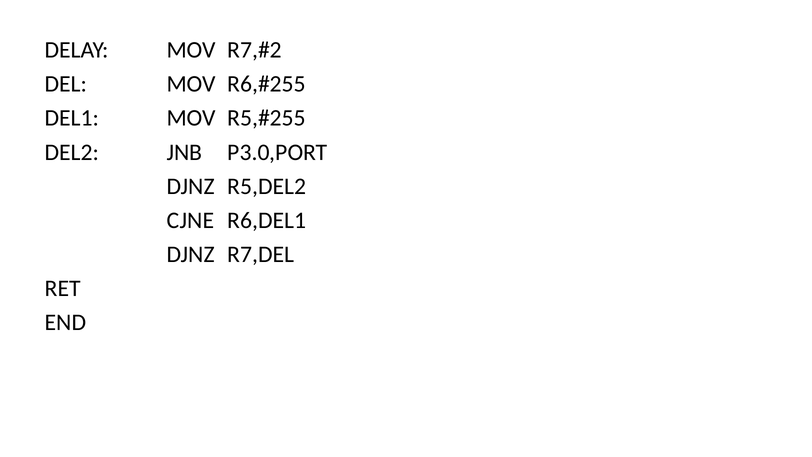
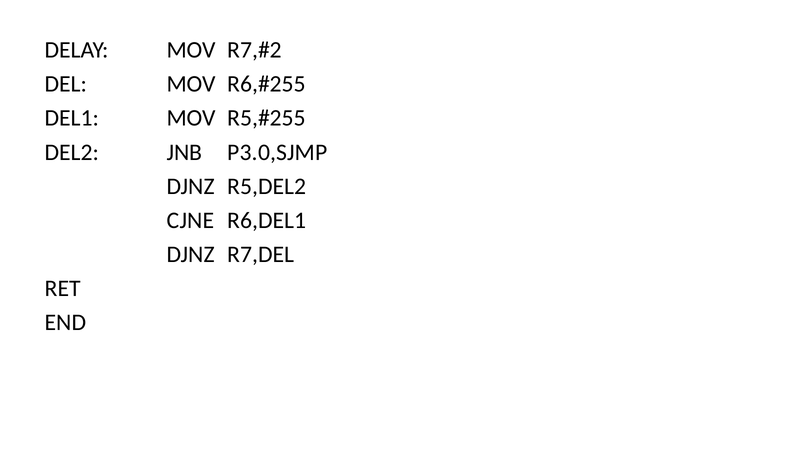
P3.0,PORT: P3.0,PORT -> P3.0,SJMP (277, 152)
